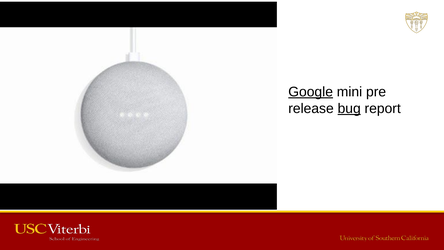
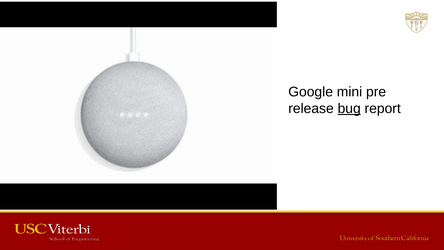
Google underline: present -> none (311, 92)
